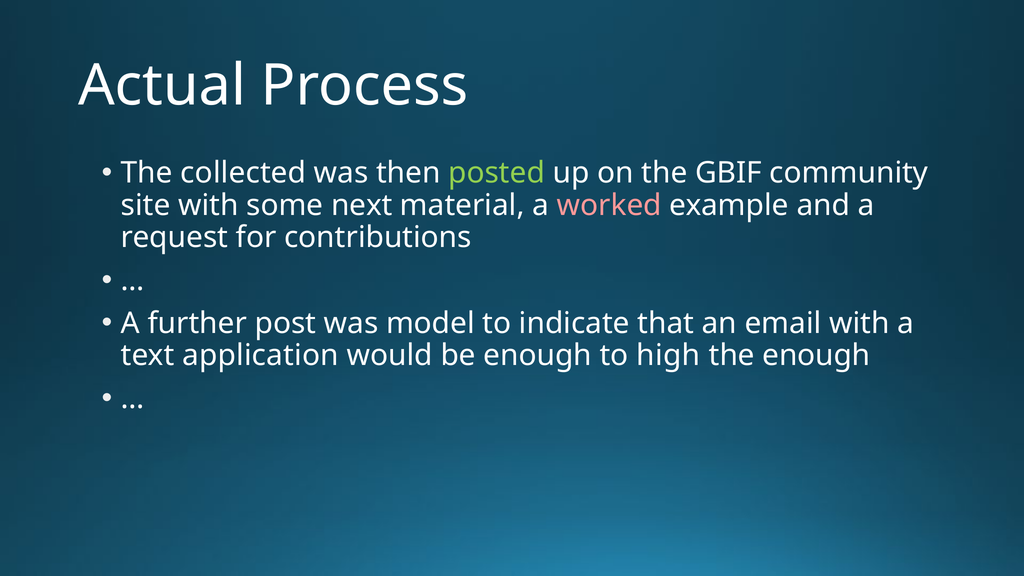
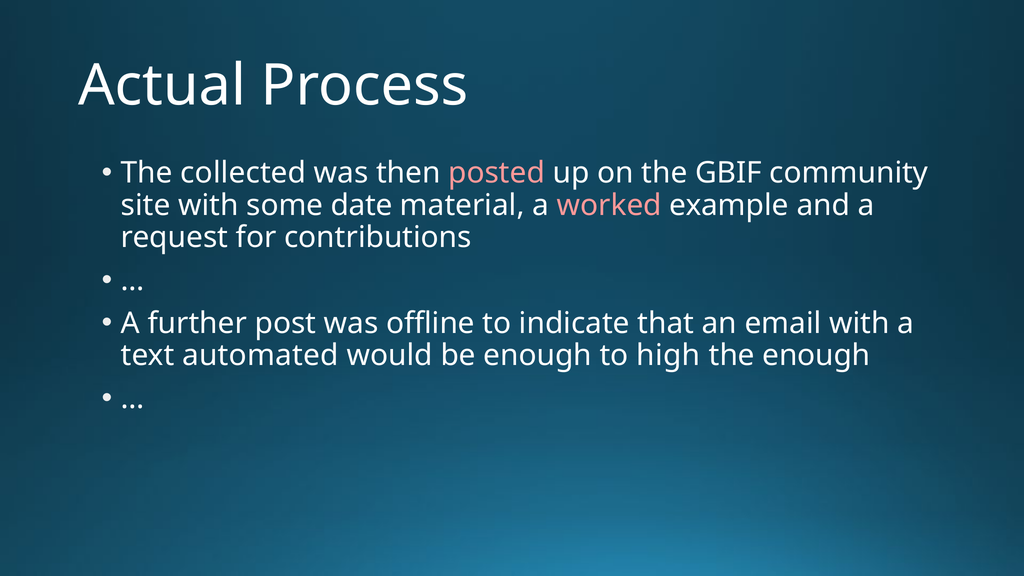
posted colour: light green -> pink (497, 173)
next: next -> date (362, 205)
model: model -> offline (430, 323)
application: application -> automated (260, 355)
